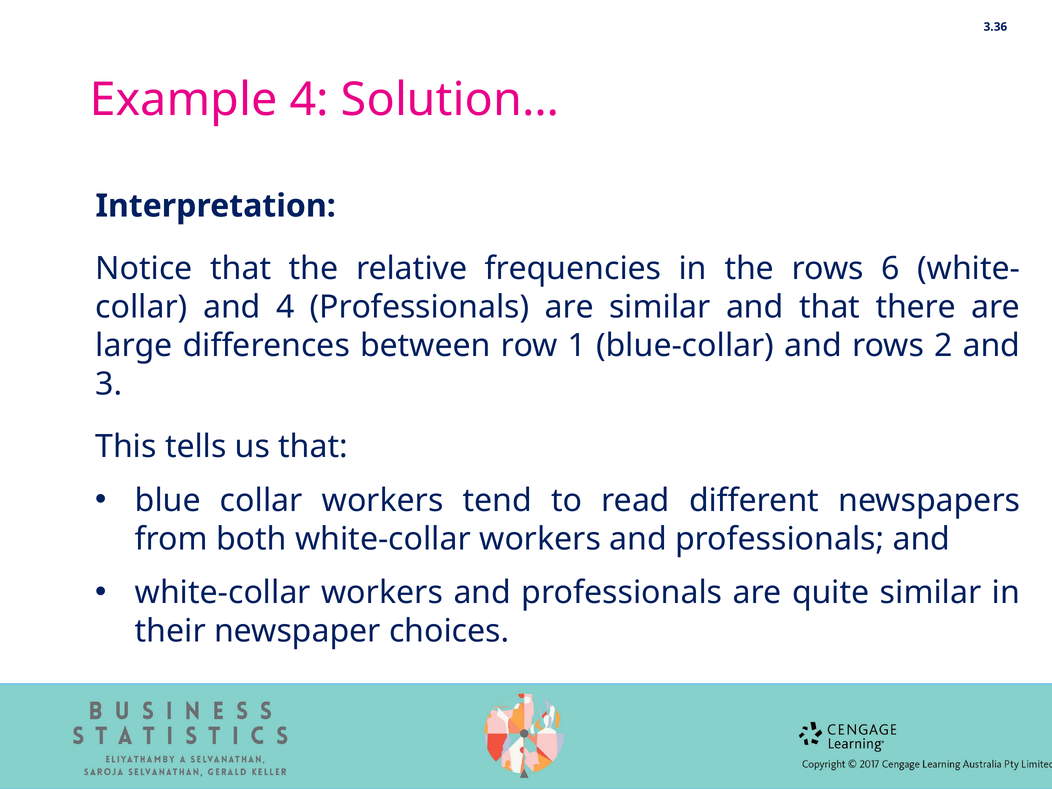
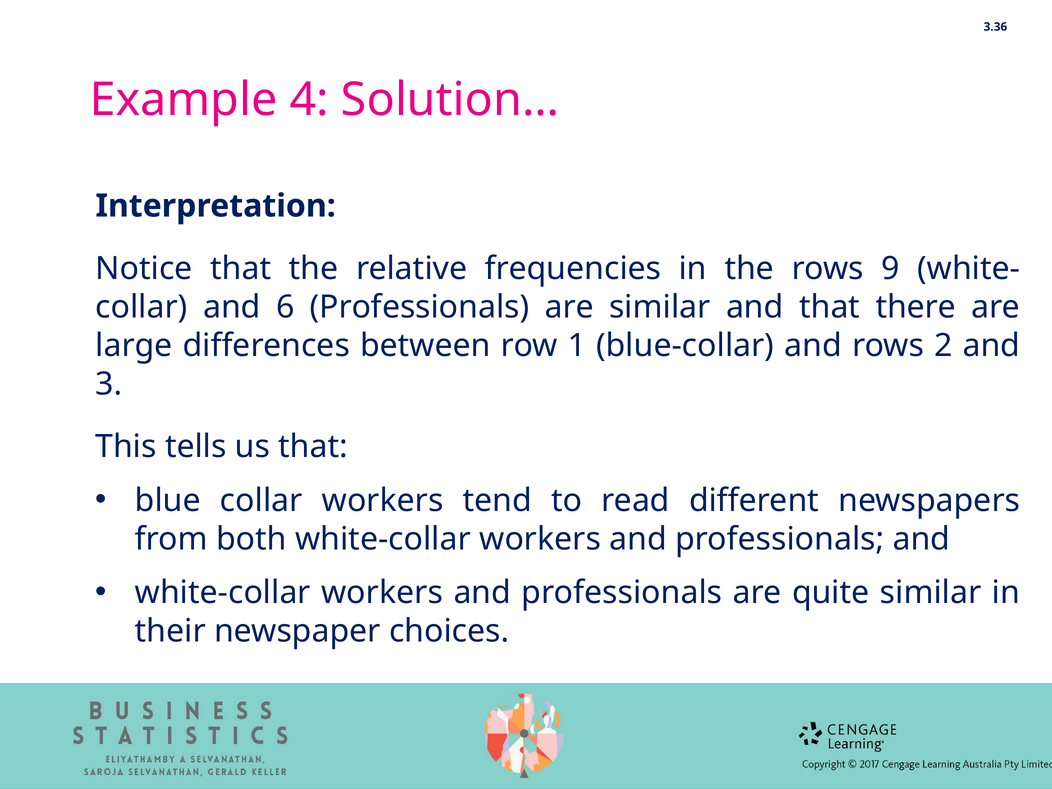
6: 6 -> 9 (890, 268)
and 4: 4 -> 6 (285, 307)
